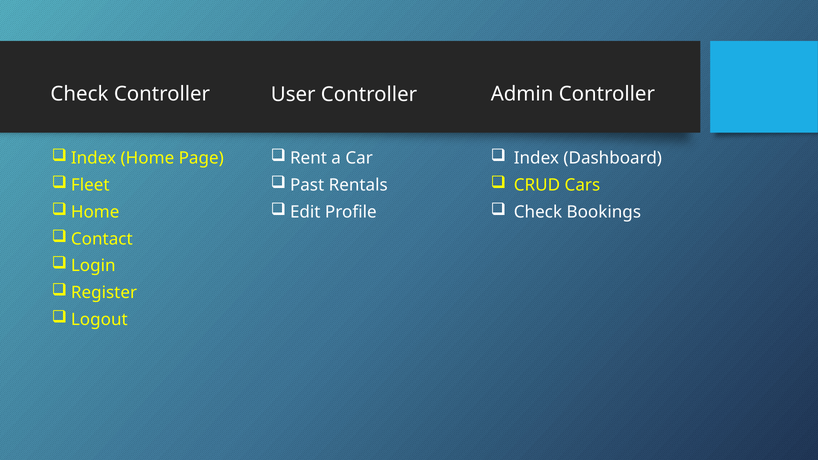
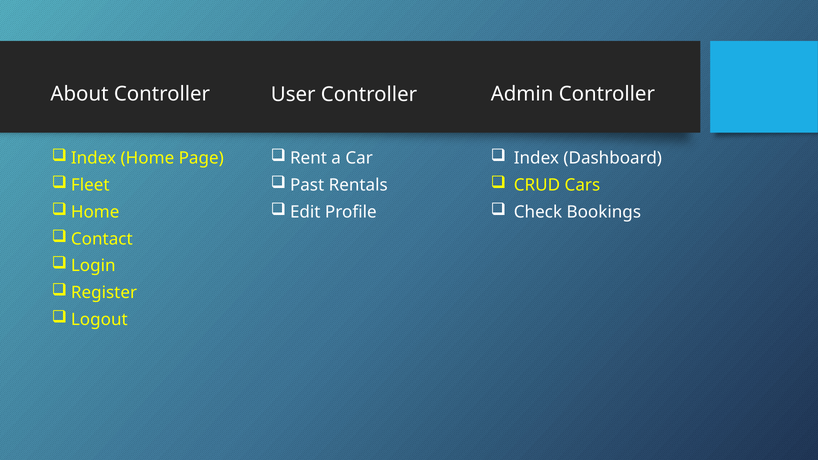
Check: Check -> About (79, 94)
